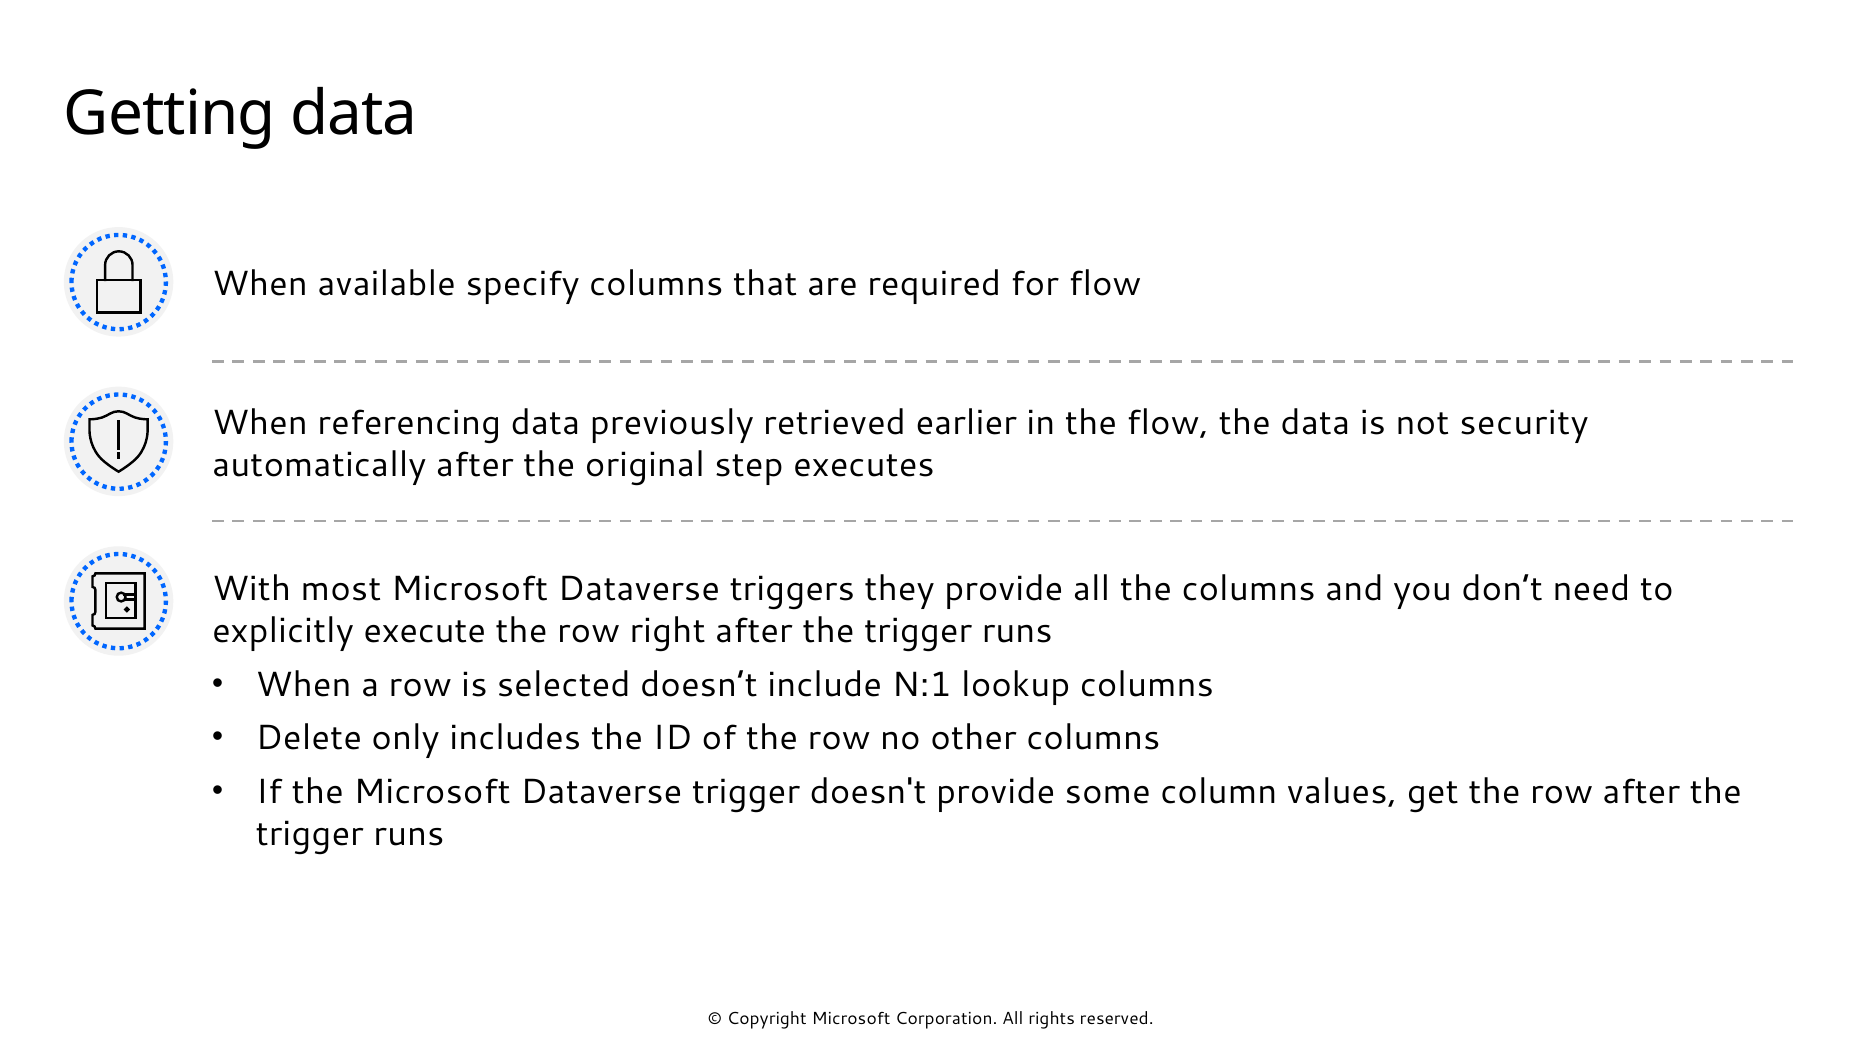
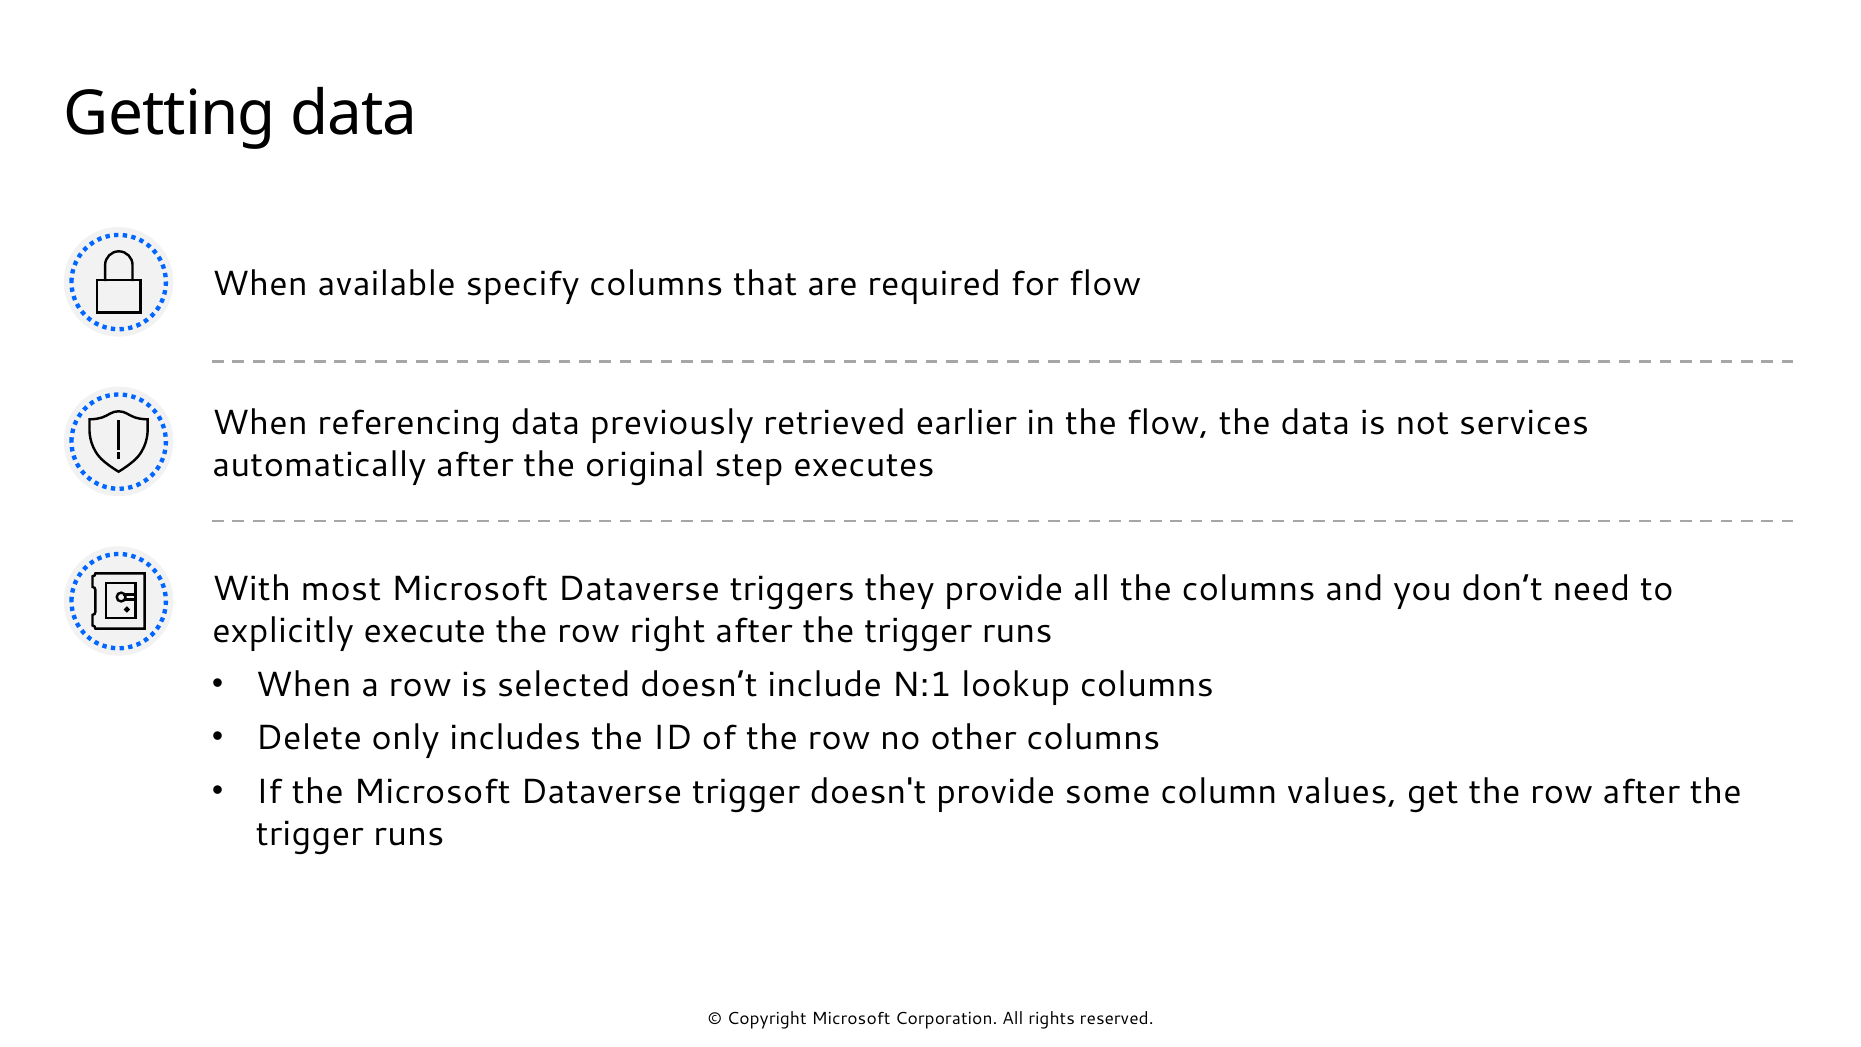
security: security -> services (1524, 423)
